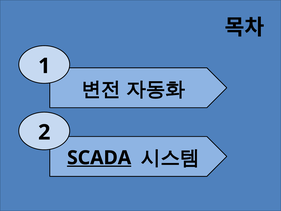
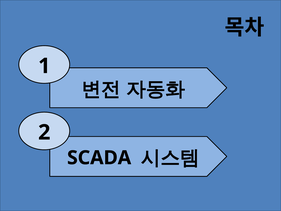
SCADA underline: present -> none (99, 158)
